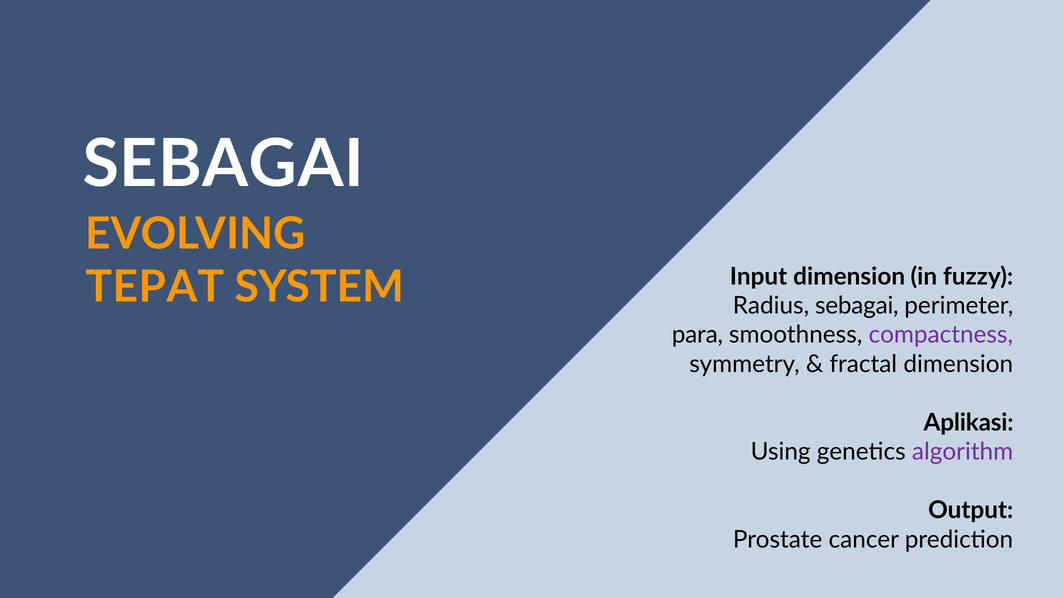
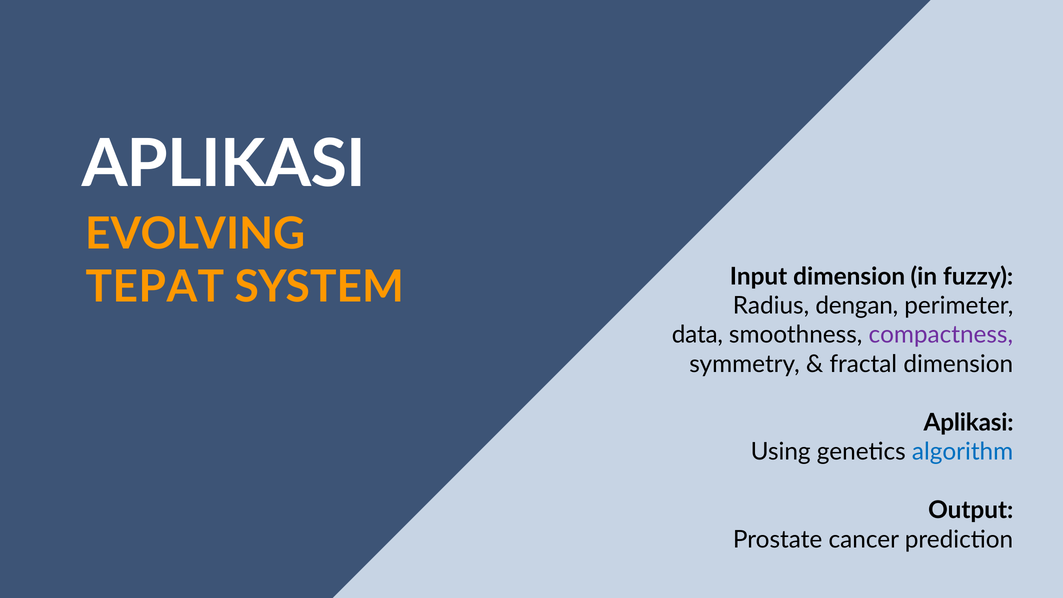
SEBAGAI: SEBAGAI -> APLIKASI (224, 164)
Radius sebagai: sebagai -> dengan (857, 306)
para: para -> data (697, 335)
algorithm colour: purple -> blue (963, 452)
